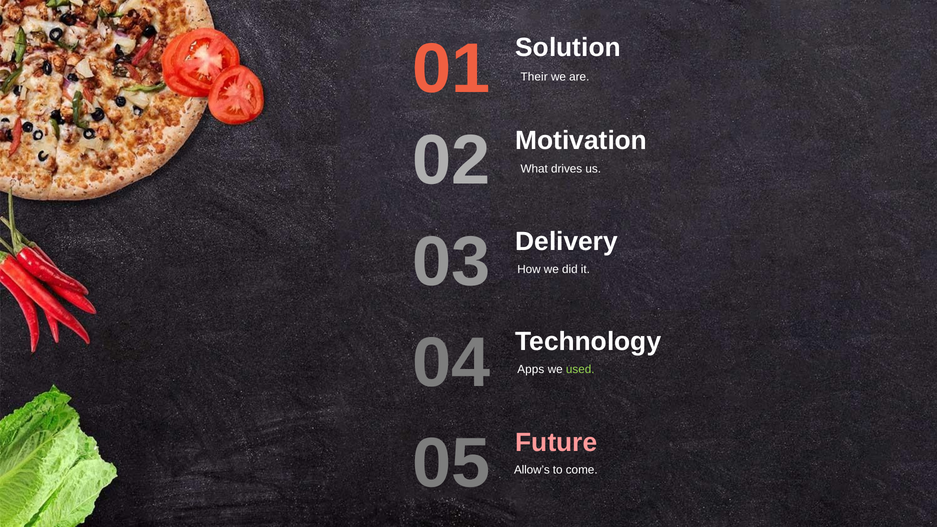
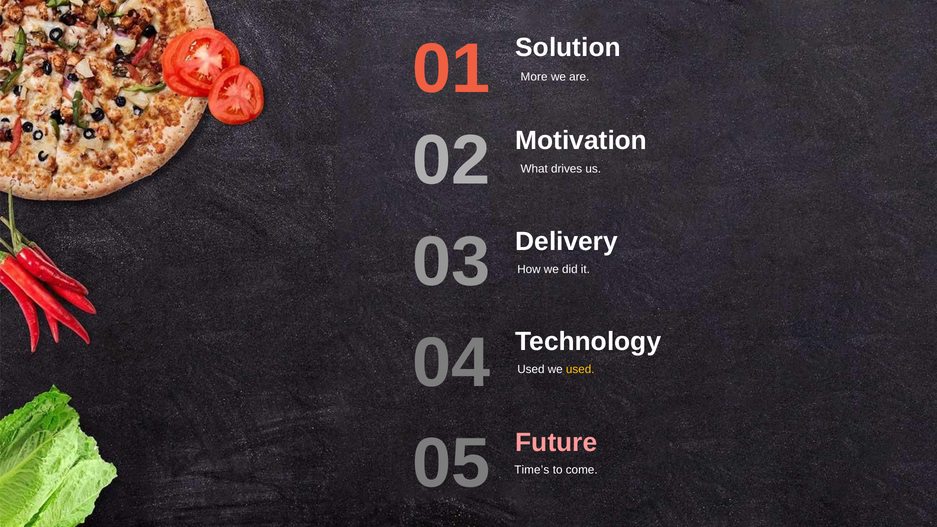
Their: Their -> More (534, 77)
Apps: Apps -> Used (531, 369)
used colour: light green -> yellow (580, 369)
Allow’s: Allow’s -> Time’s (532, 470)
